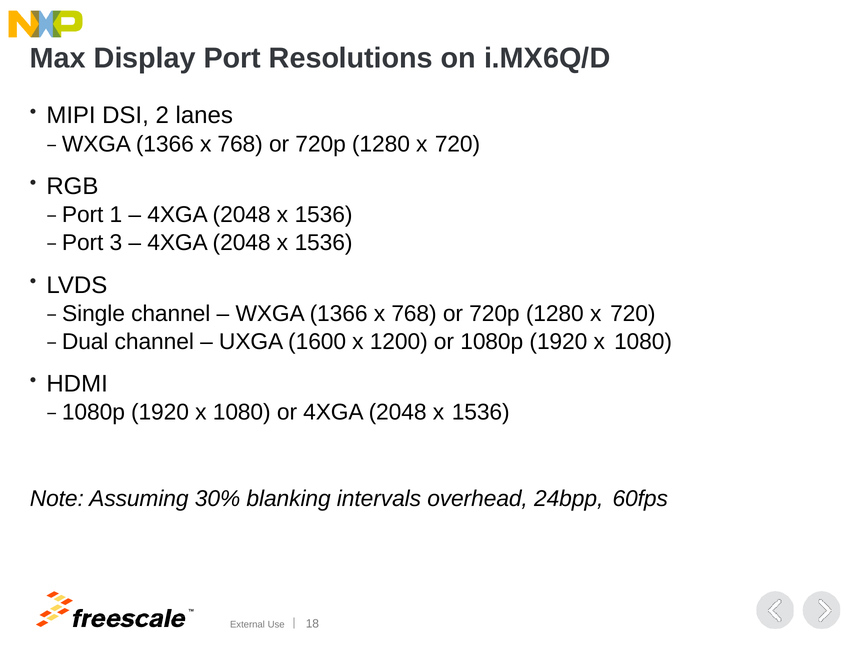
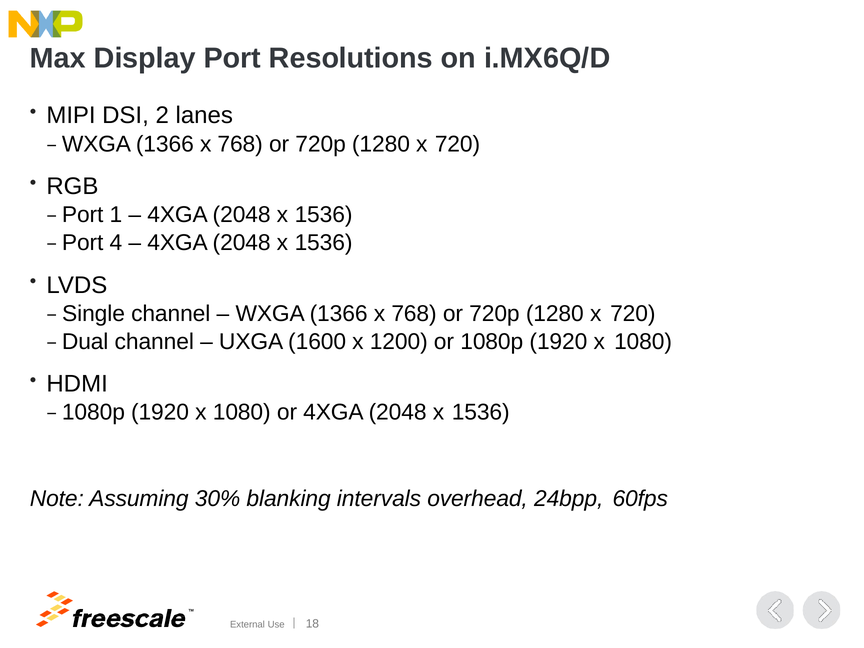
3: 3 -> 4 (116, 243)
